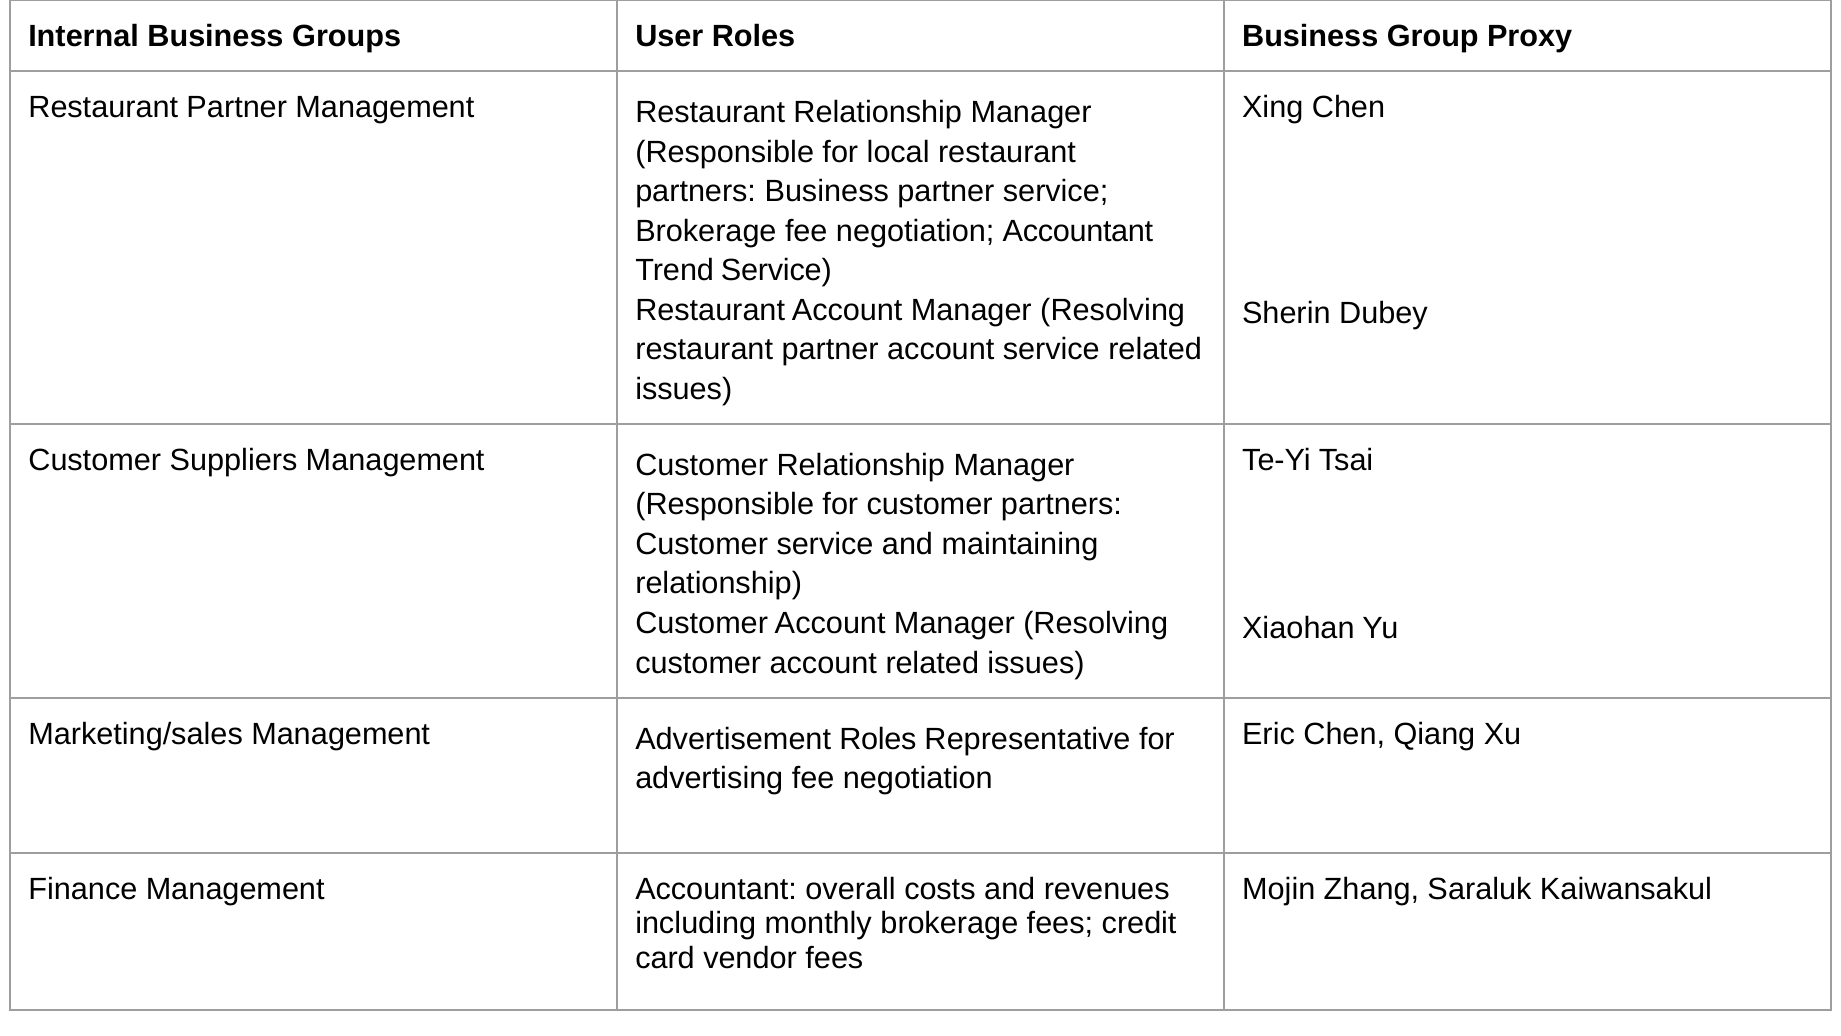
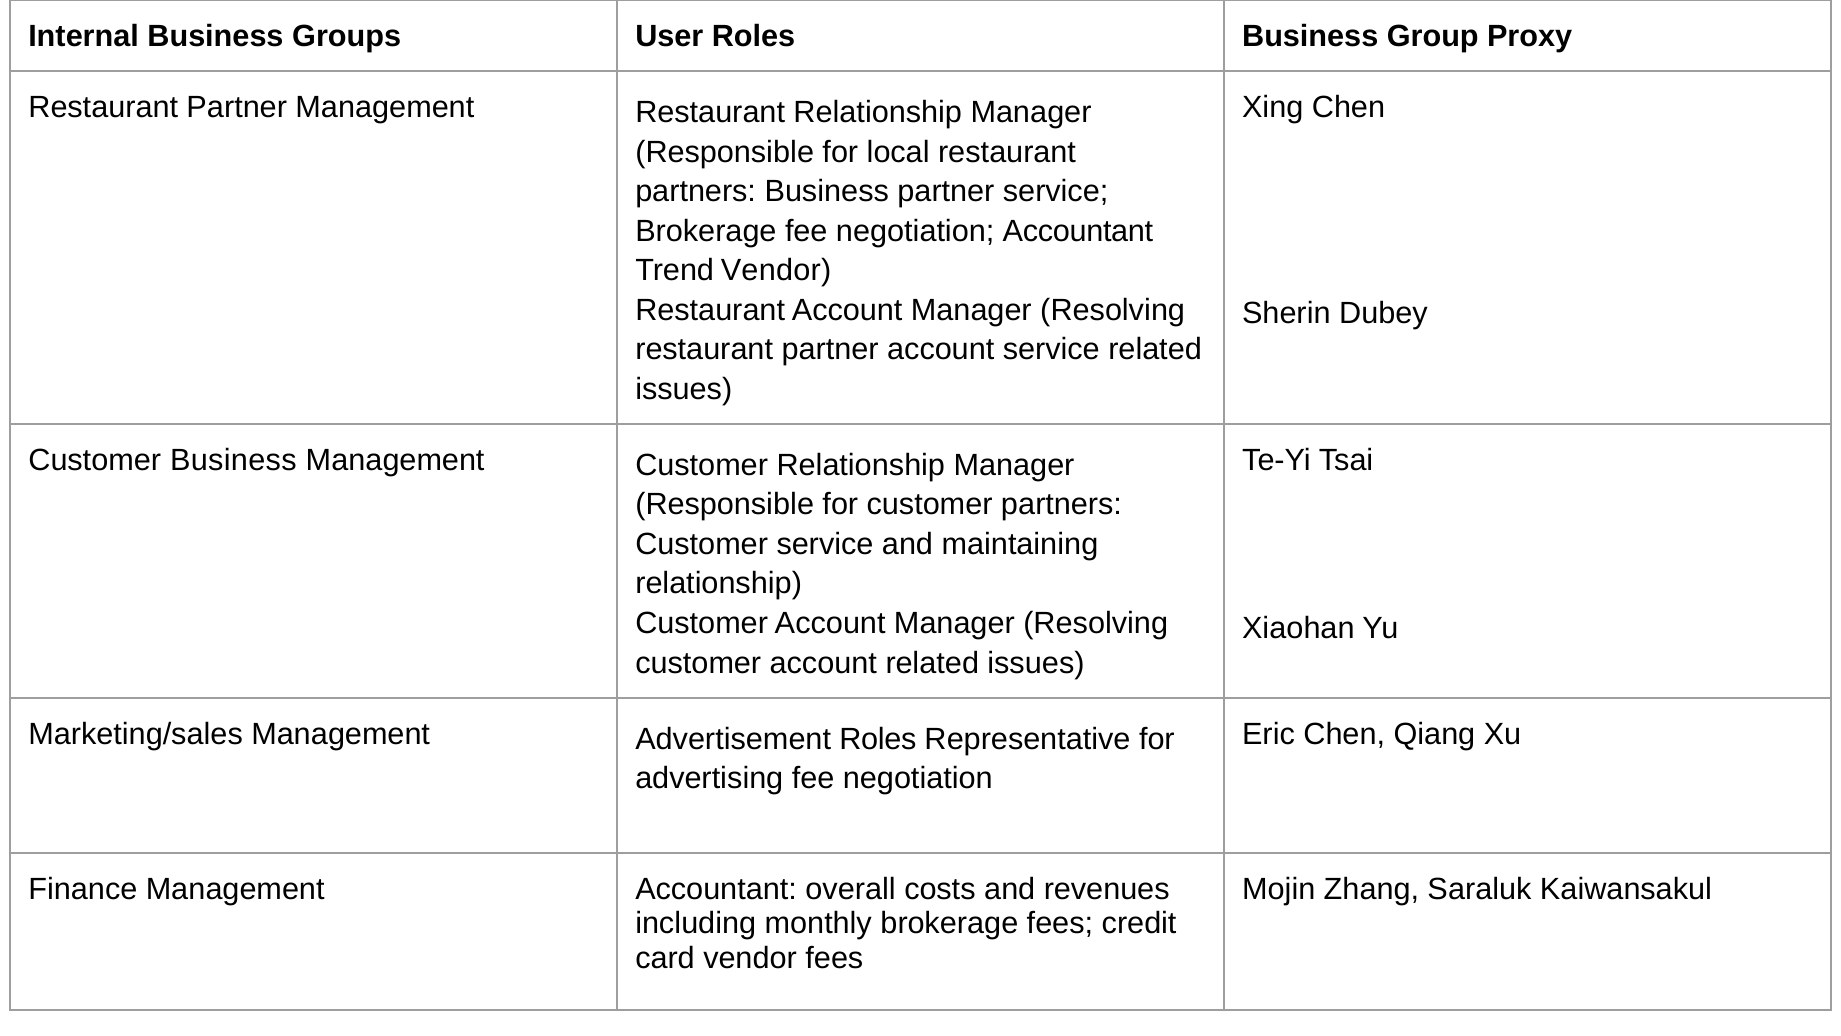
Trend Service: Service -> Vendor (776, 270)
Customer Suppliers: Suppliers -> Business (233, 460)
